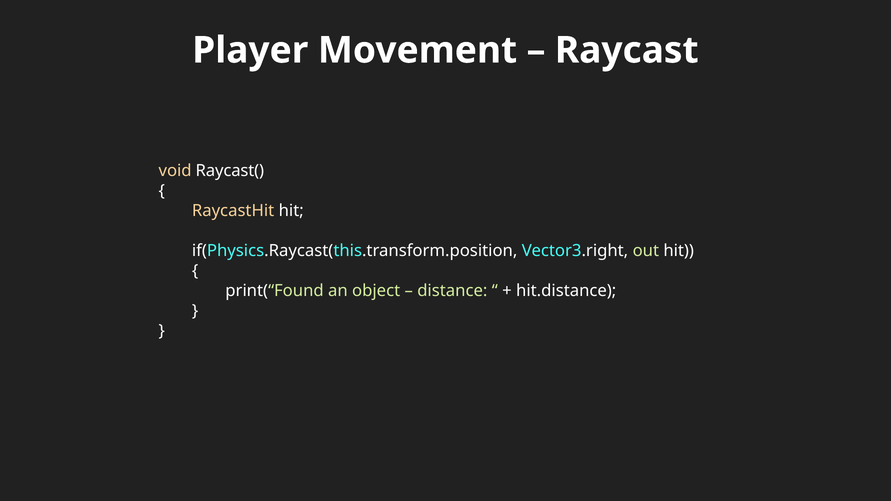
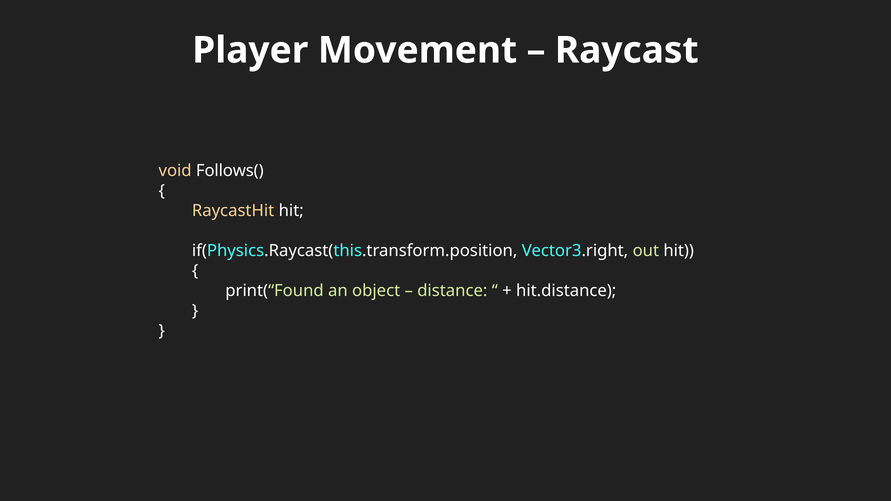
Raycast(: Raycast( -> Follows( (230, 171)
